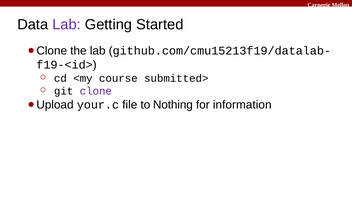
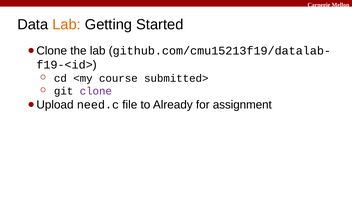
Lab colour: purple -> orange (67, 25)
your.c: your.c -> need.c (98, 105)
Nothing: Nothing -> Already (173, 105)
information: information -> assignment (242, 105)
